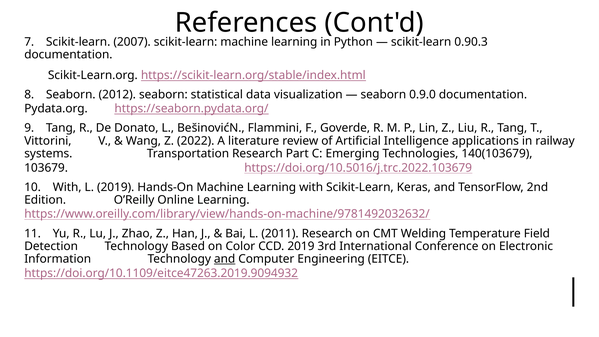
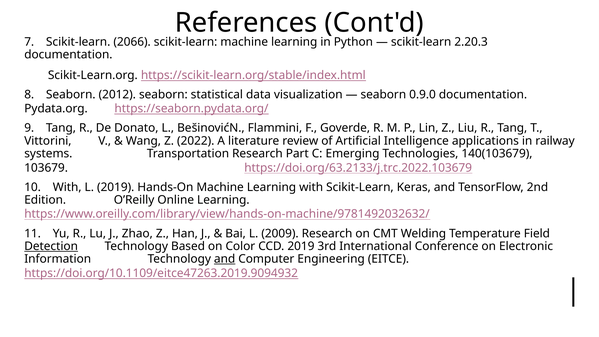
2007: 2007 -> 2066 (132, 42)
0.90.3: 0.90.3 -> 2.20.3 (471, 42)
https://doi.org/10.5016/j.trc.2022.103679: https://doi.org/10.5016/j.trc.2022.103679 -> https://doi.org/63.2133/j.trc.2022.103679 (358, 168)
2011: 2011 -> 2009 (280, 233)
Detection underline: none -> present (51, 246)
